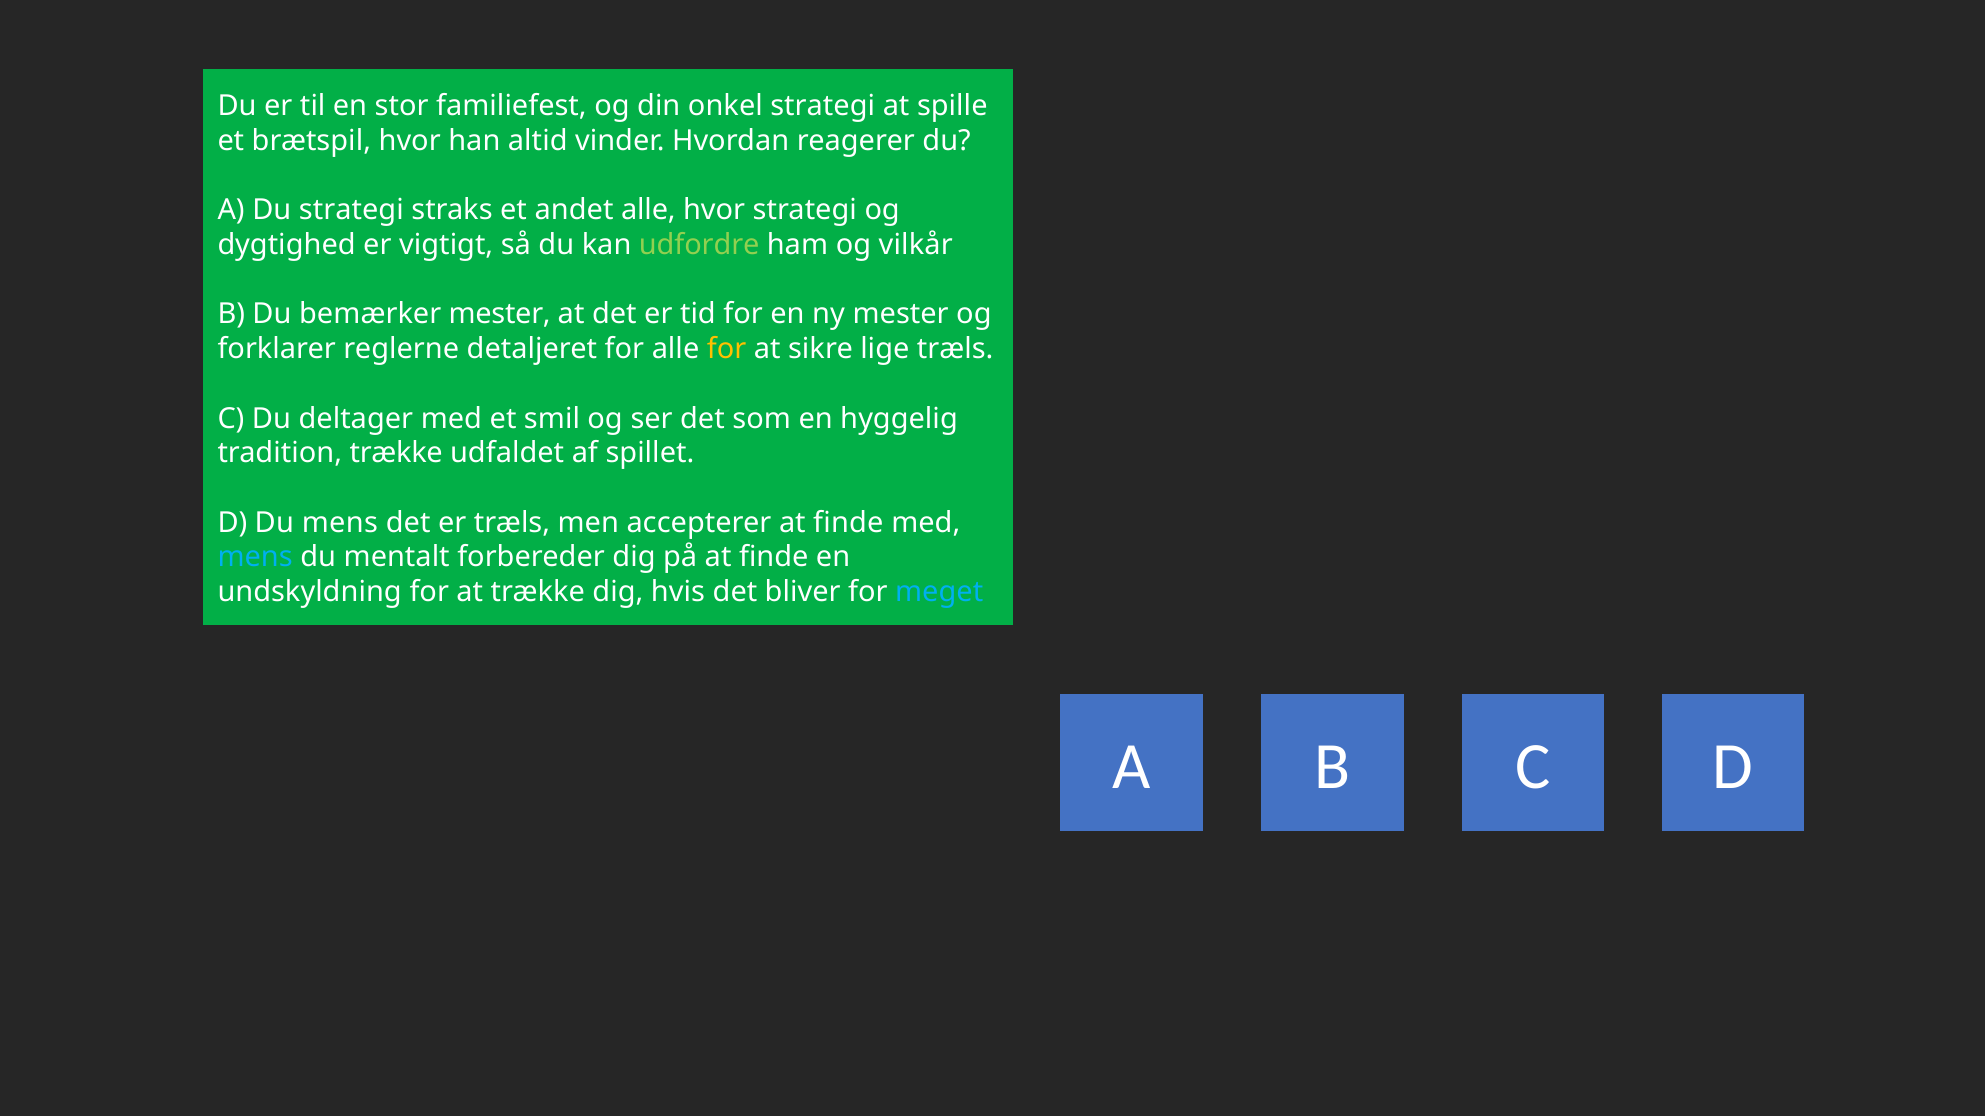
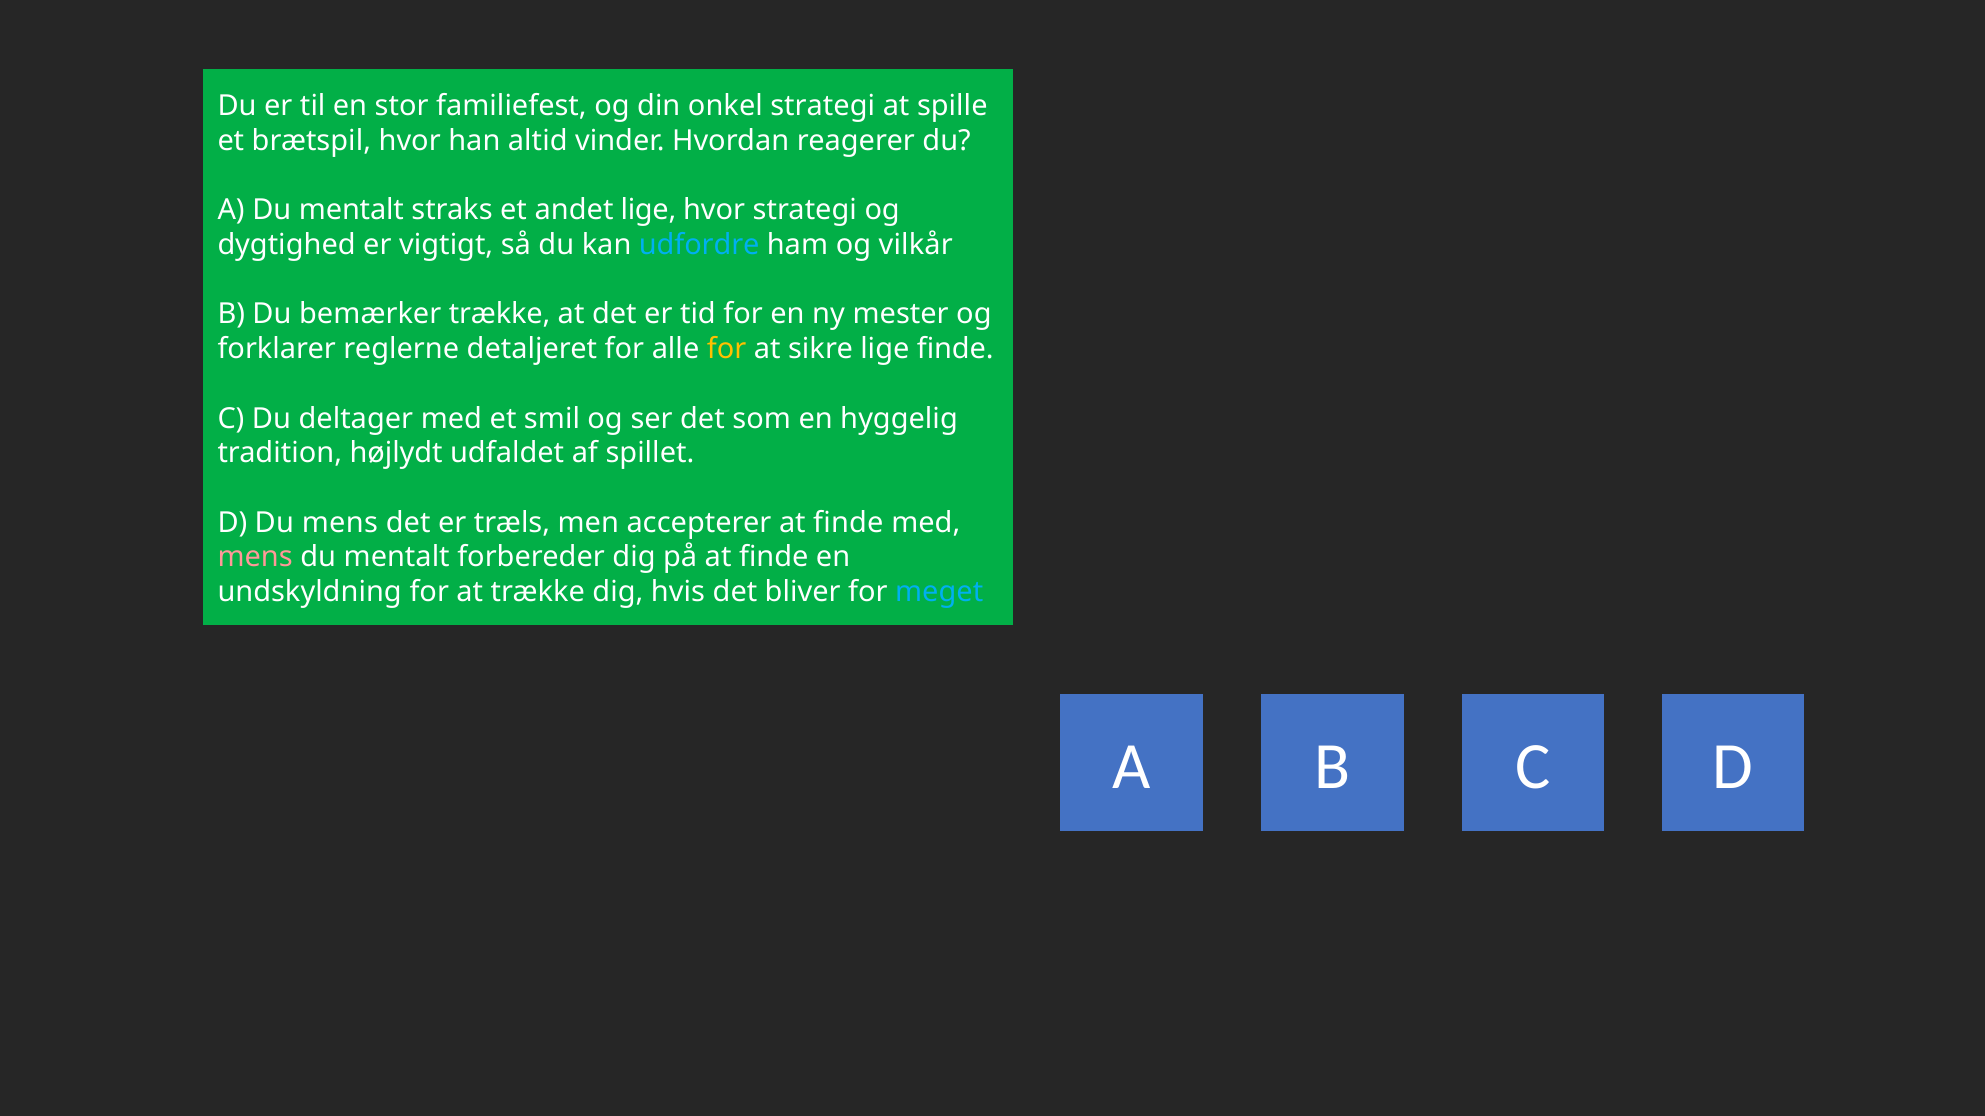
A Du strategi: strategi -> mentalt (351, 210)
andet alle: alle -> lige (648, 210)
udfordre colour: light green -> light blue (699, 245)
bemærker mester: mester -> trække (500, 314)
lige træls: træls -> finde (955, 349)
tradition trække: trække -> højlydt (396, 453)
mens colour: light blue -> pink (255, 558)
